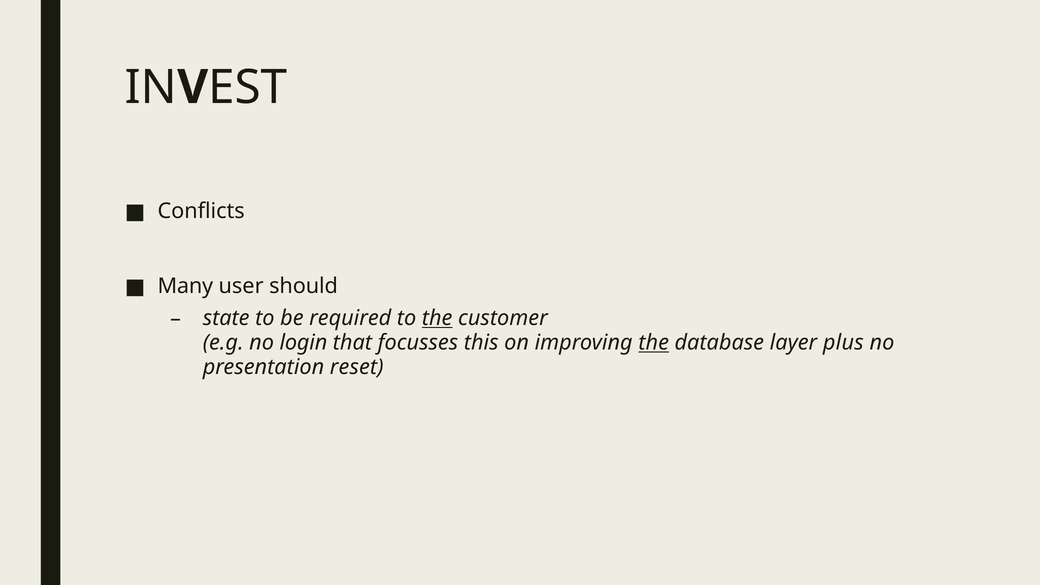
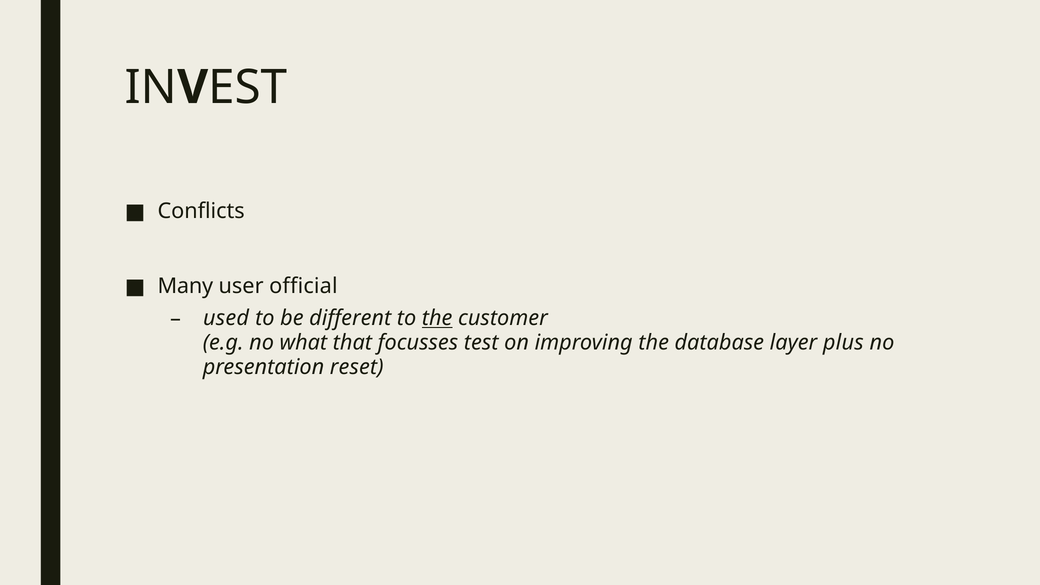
should: should -> official (303, 286)
state: state -> used (226, 318)
required: required -> different (350, 318)
login: login -> what (303, 343)
this: this -> test (481, 343)
the underline: present -> none (654, 343)
